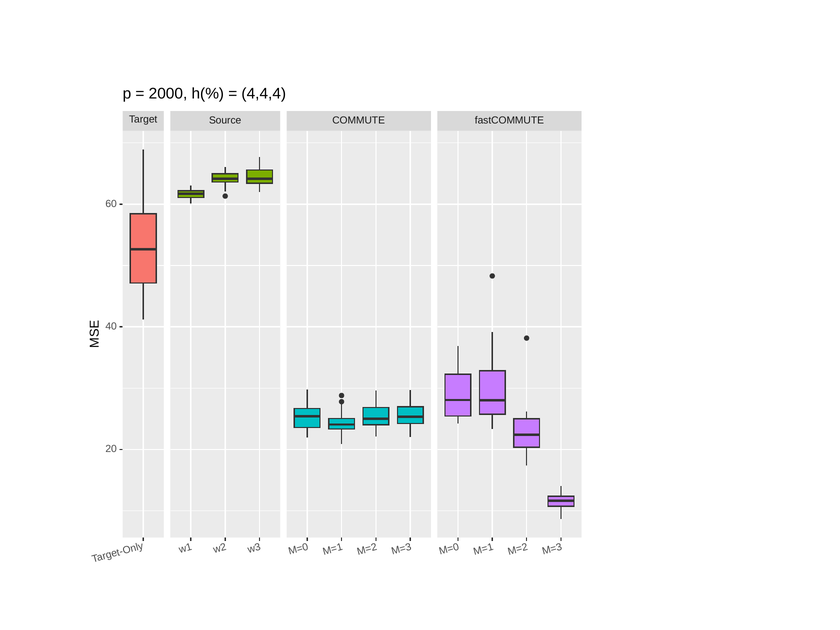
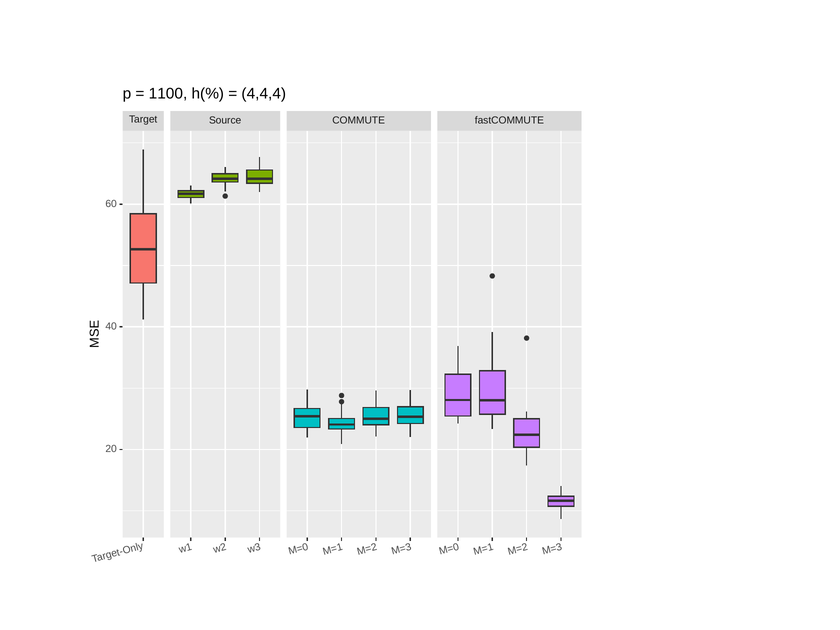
2000: 2000 -> 1100 (168, 94)
